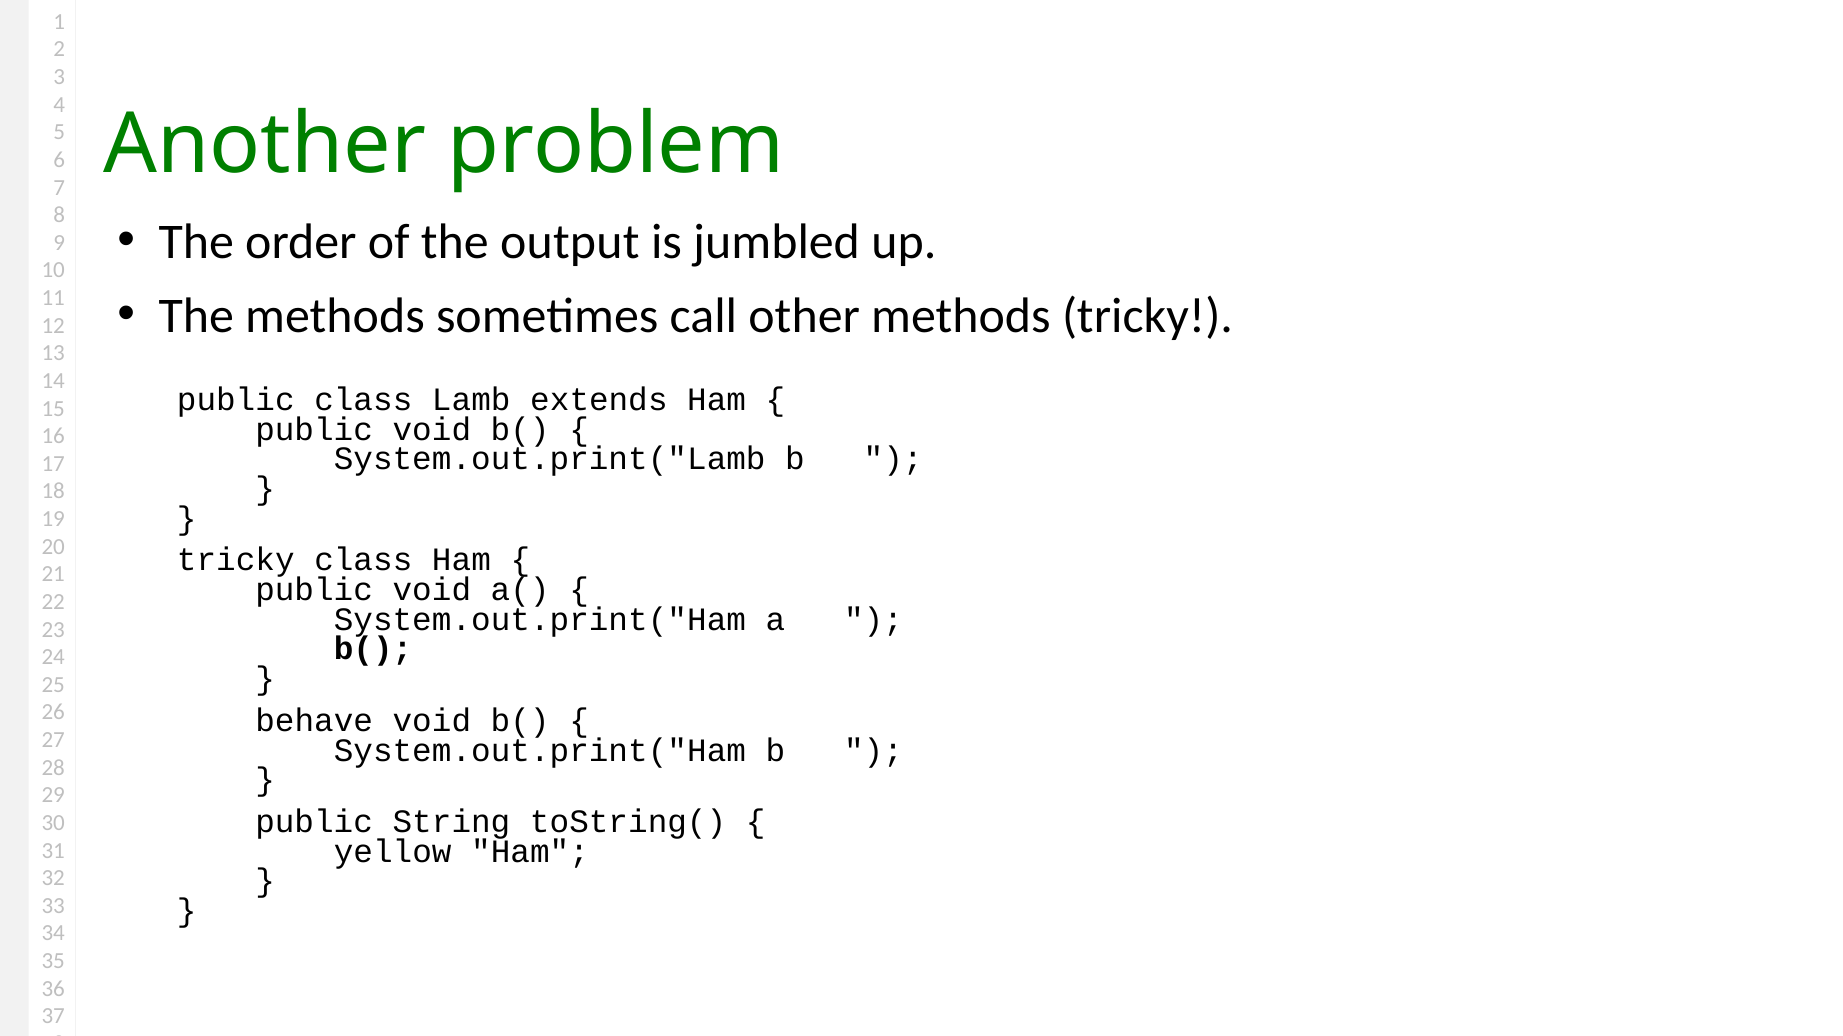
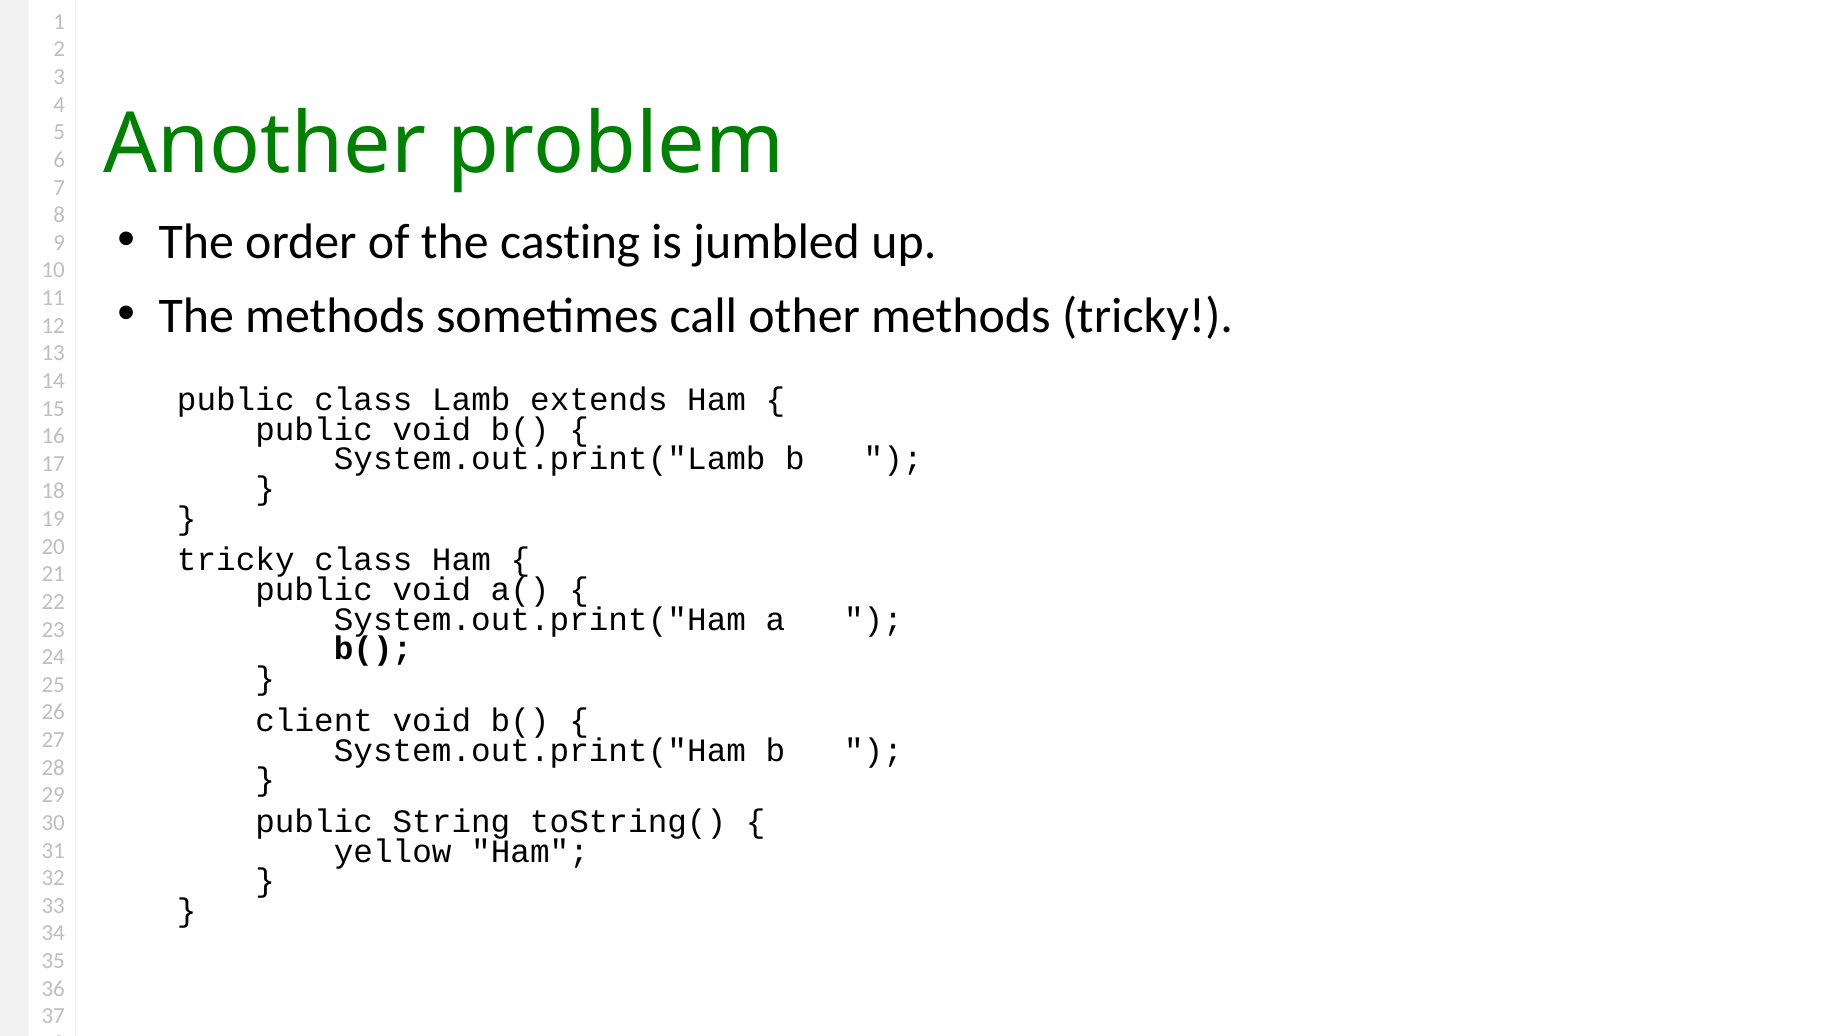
output: output -> casting (570, 242)
behave: behave -> client (314, 721)
